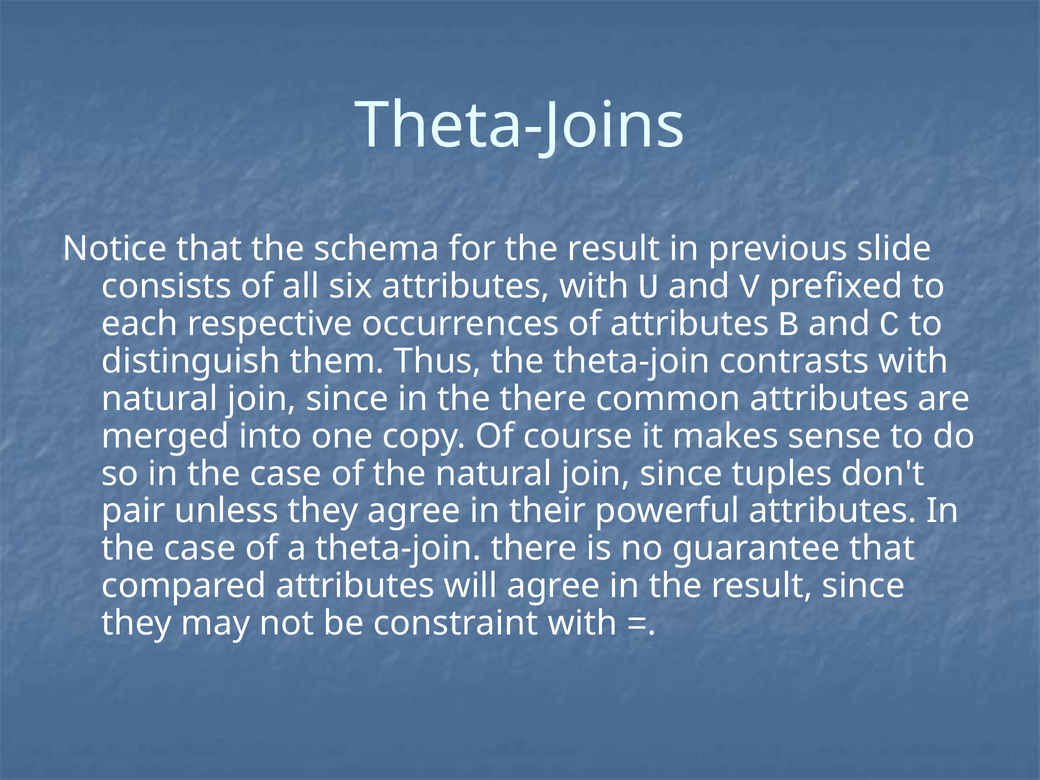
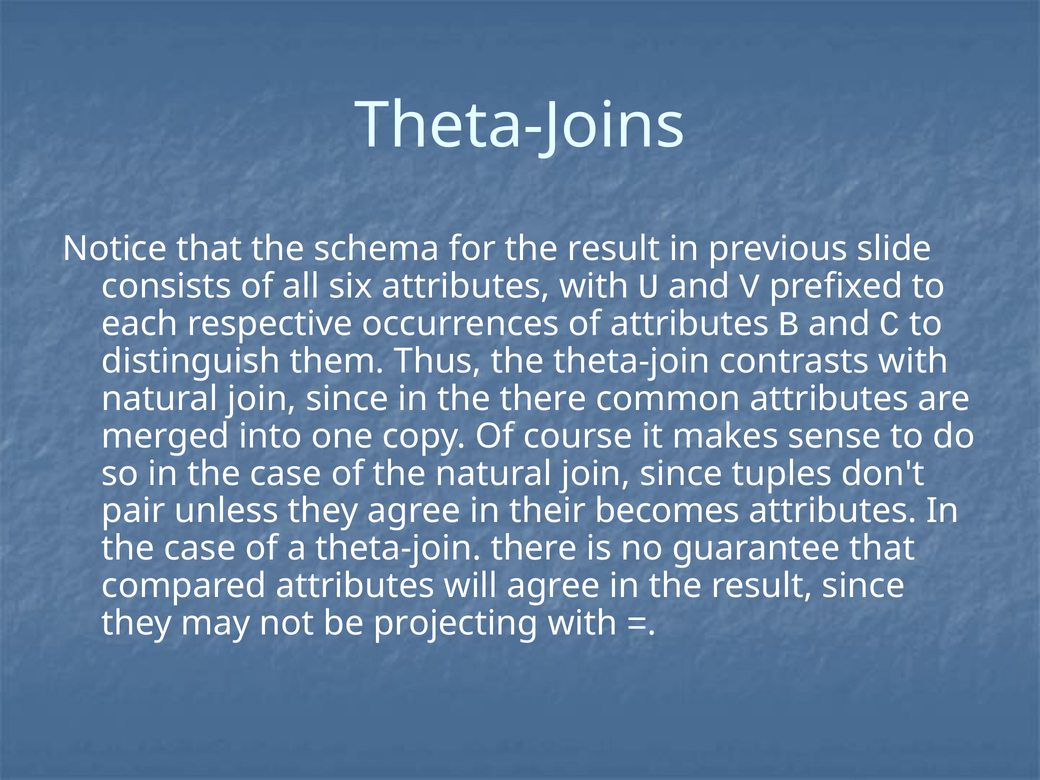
powerful: powerful -> becomes (667, 511)
constraint: constraint -> projecting (456, 623)
